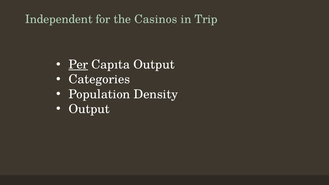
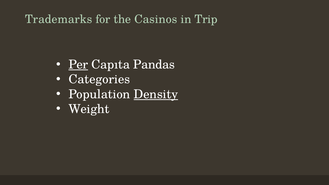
Independent: Independent -> Trademarks (59, 19)
Capıta Output: Output -> Pandas (154, 65)
Density underline: none -> present (156, 94)
Output: Output -> Weight (89, 109)
